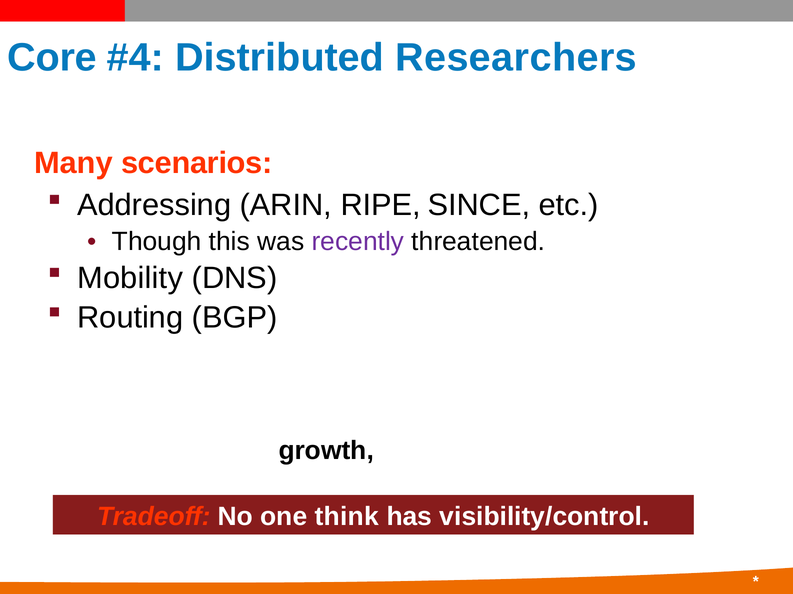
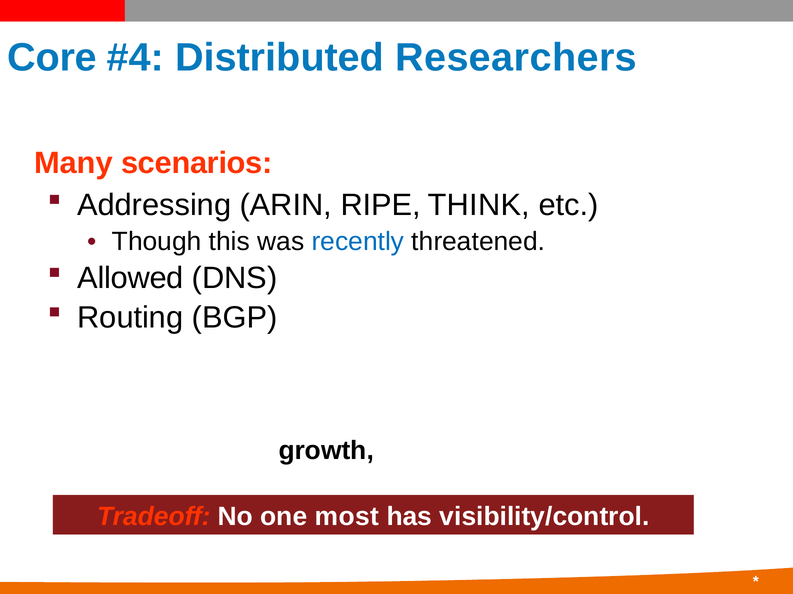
SINCE: SINCE -> THINK (479, 205)
recently colour: purple -> blue (358, 242)
Mobility: Mobility -> Allowed (130, 279)
think: think -> most (347, 517)
